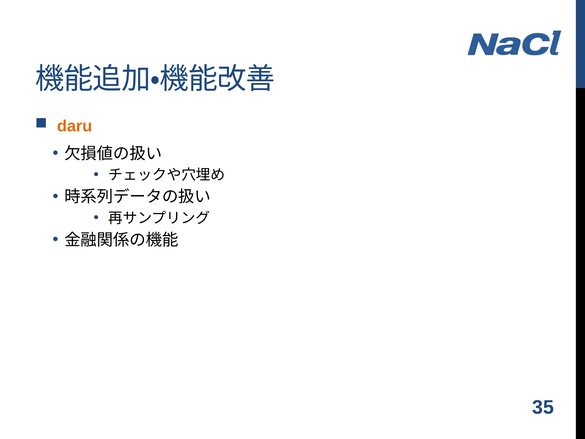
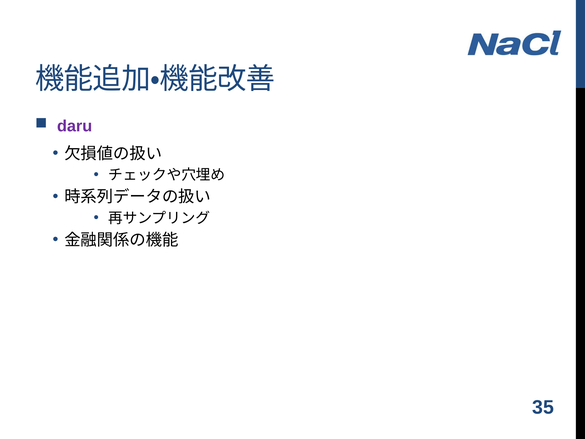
daru colour: orange -> purple (75, 126)
